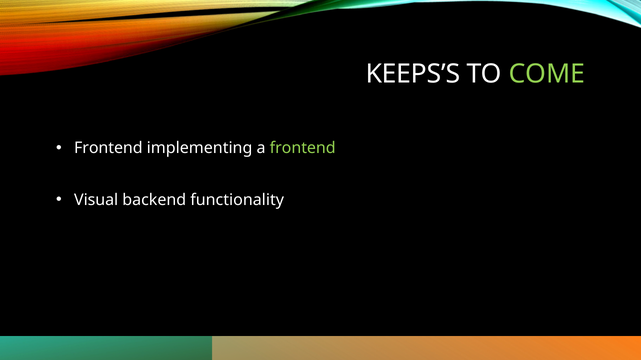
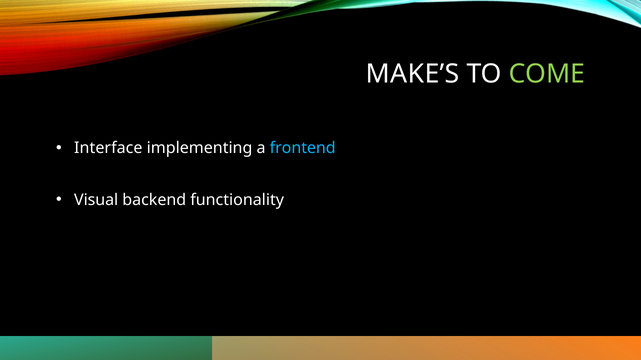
KEEPS’S: KEEPS’S -> MAKE’S (413, 74)
Frontend: Frontend -> Interface (108, 148)
frontend colour: light green -> light blue (303, 148)
